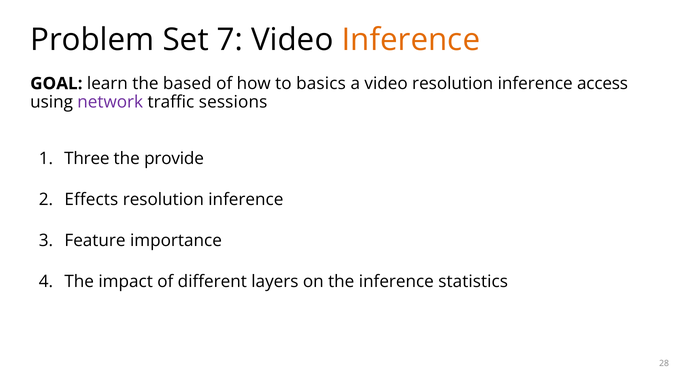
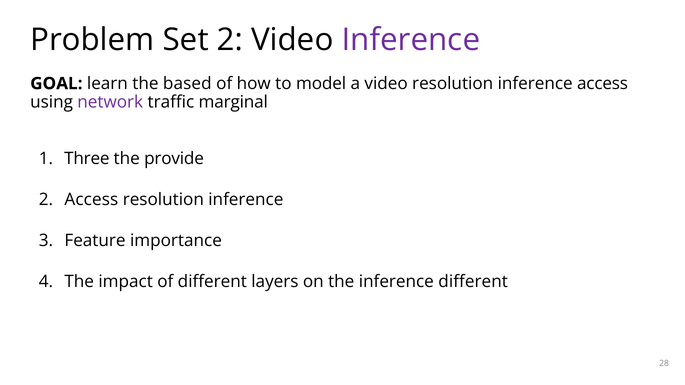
Set 7: 7 -> 2 (230, 40)
Inference colour: orange -> purple (411, 40)
basics: basics -> model (321, 84)
sessions: sessions -> marginal (233, 102)
Effects: Effects -> Access (91, 200)
inference statistics: statistics -> different (473, 282)
